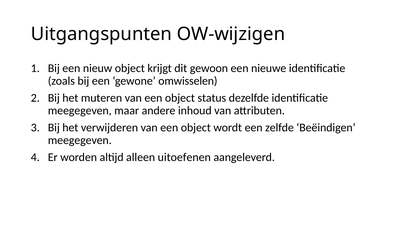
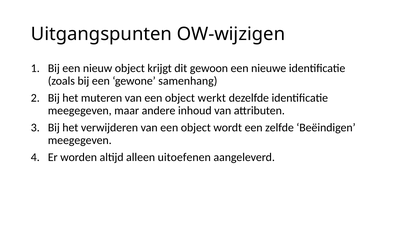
omwisselen: omwisselen -> samenhang (188, 81)
status: status -> werkt (212, 98)
